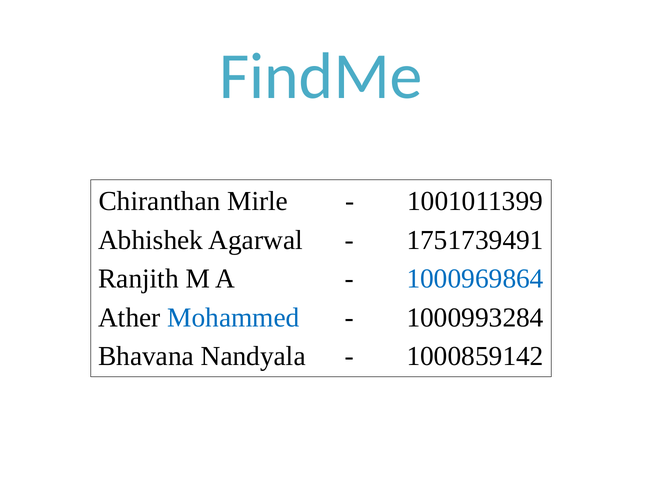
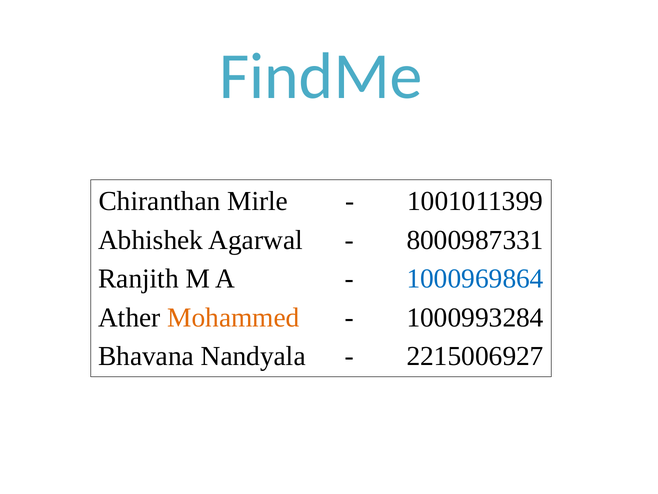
1751739491: 1751739491 -> 8000987331 (475, 240)
Mohammed colour: blue -> orange (233, 317)
1000859142: 1000859142 -> 2215006927 (475, 356)
